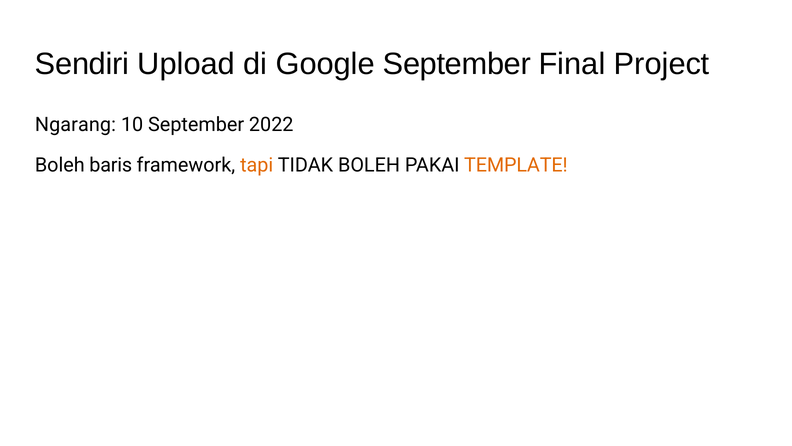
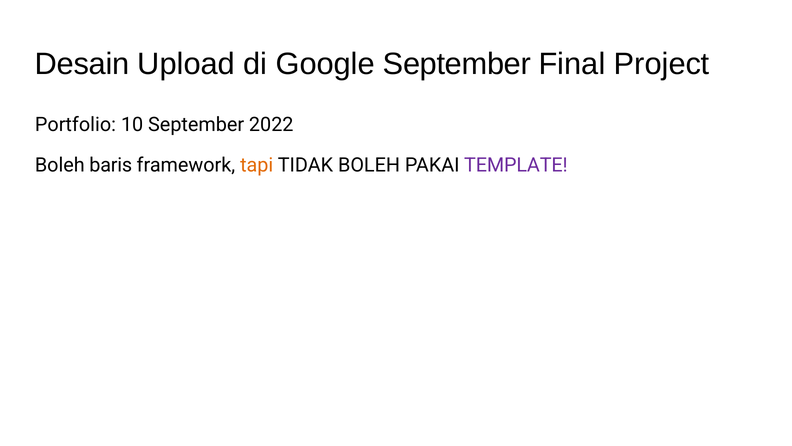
Sendiri: Sendiri -> Desain (82, 64)
Ngarang: Ngarang -> Portfolio (75, 125)
TEMPLATE colour: orange -> purple (516, 165)
